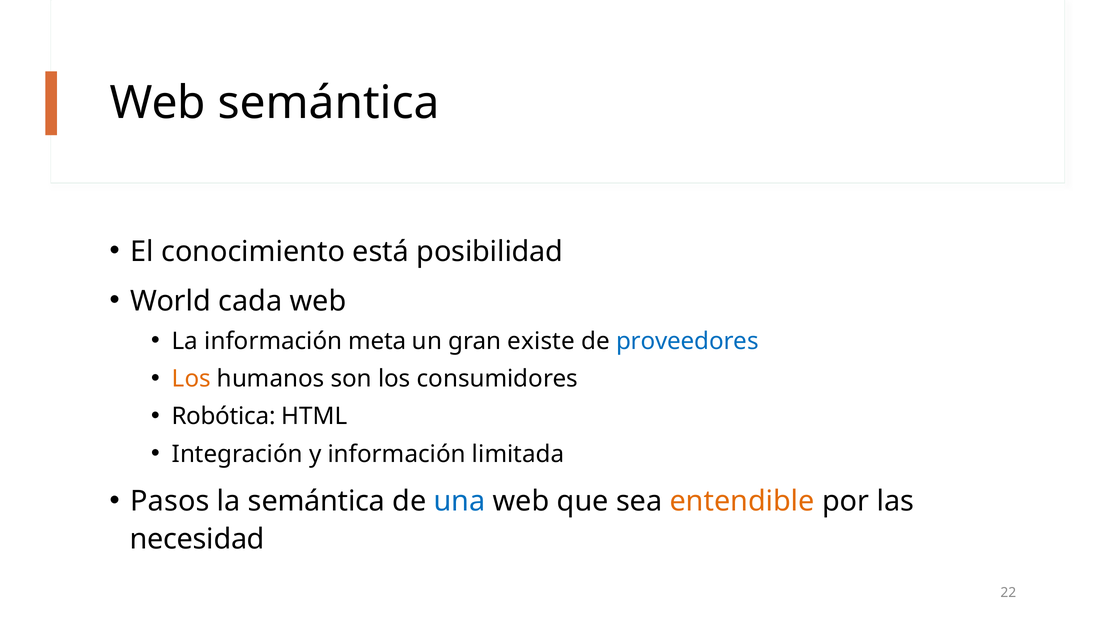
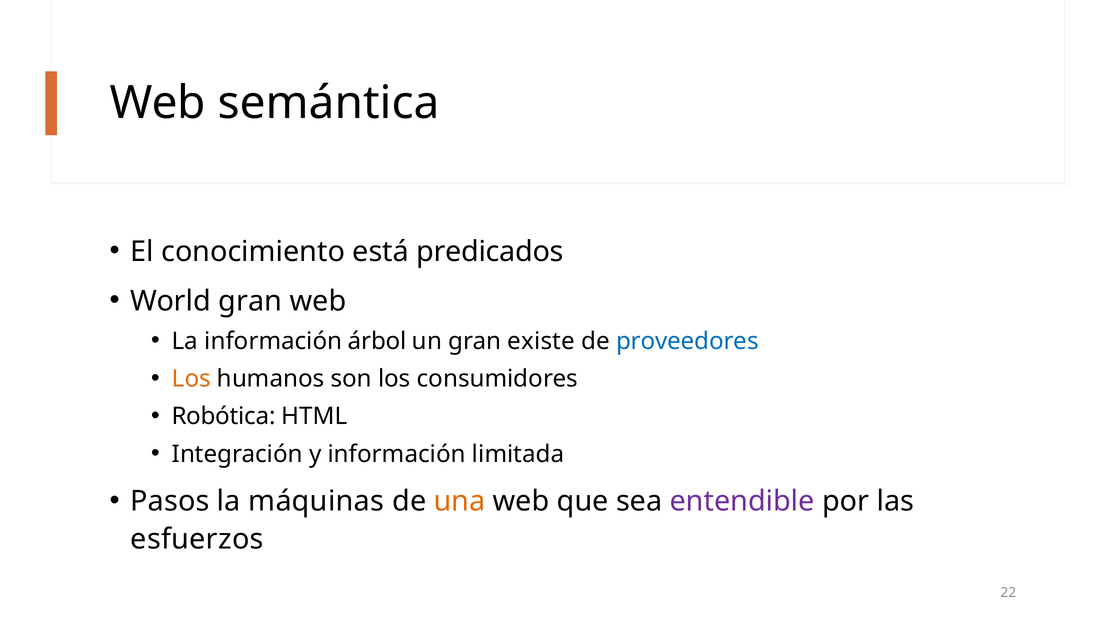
posibilidad: posibilidad -> predicados (490, 252)
World cada: cada -> gran (250, 301)
meta: meta -> árbol (377, 342)
la semántica: semántica -> máquinas (316, 502)
una colour: blue -> orange (460, 502)
entendible colour: orange -> purple (742, 502)
necesidad: necesidad -> esfuerzos (197, 540)
